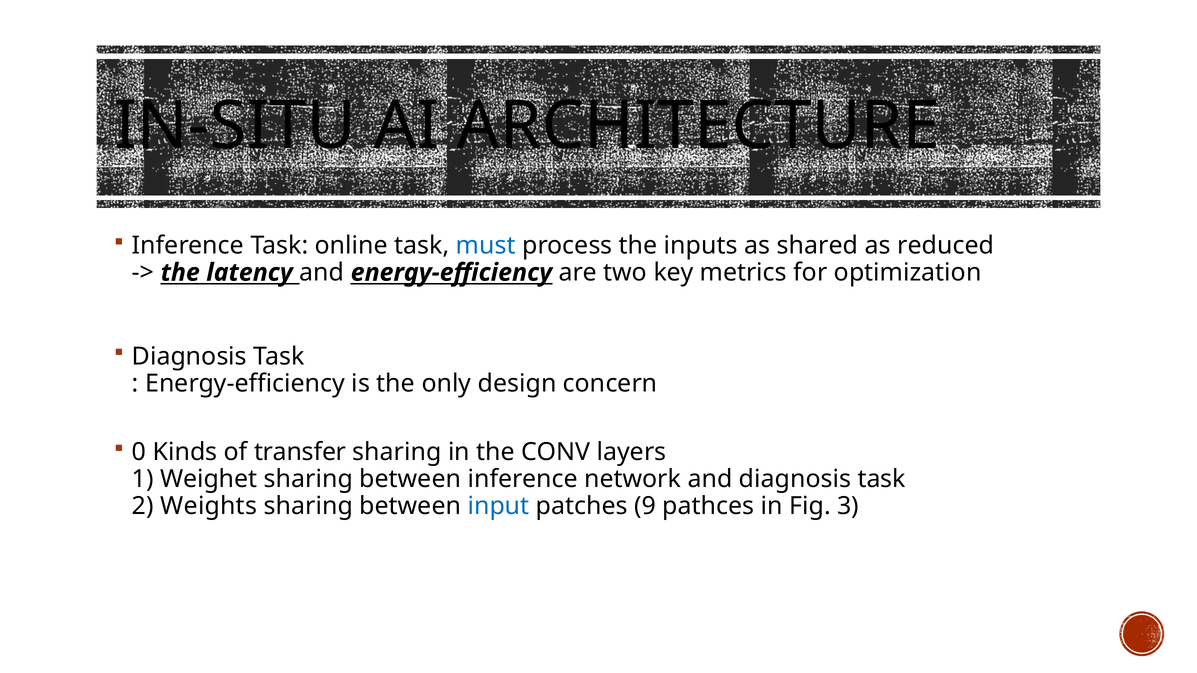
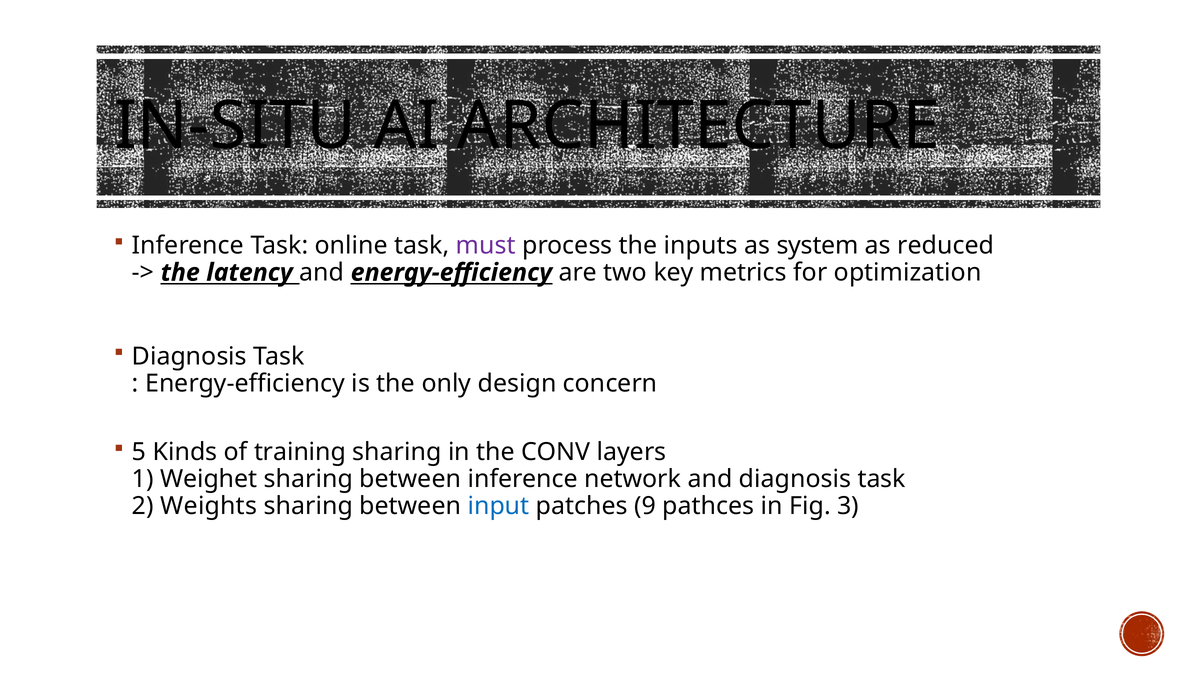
must colour: blue -> purple (486, 246)
shared: shared -> system (818, 246)
0: 0 -> 5 (139, 452)
transfer: transfer -> training (300, 452)
